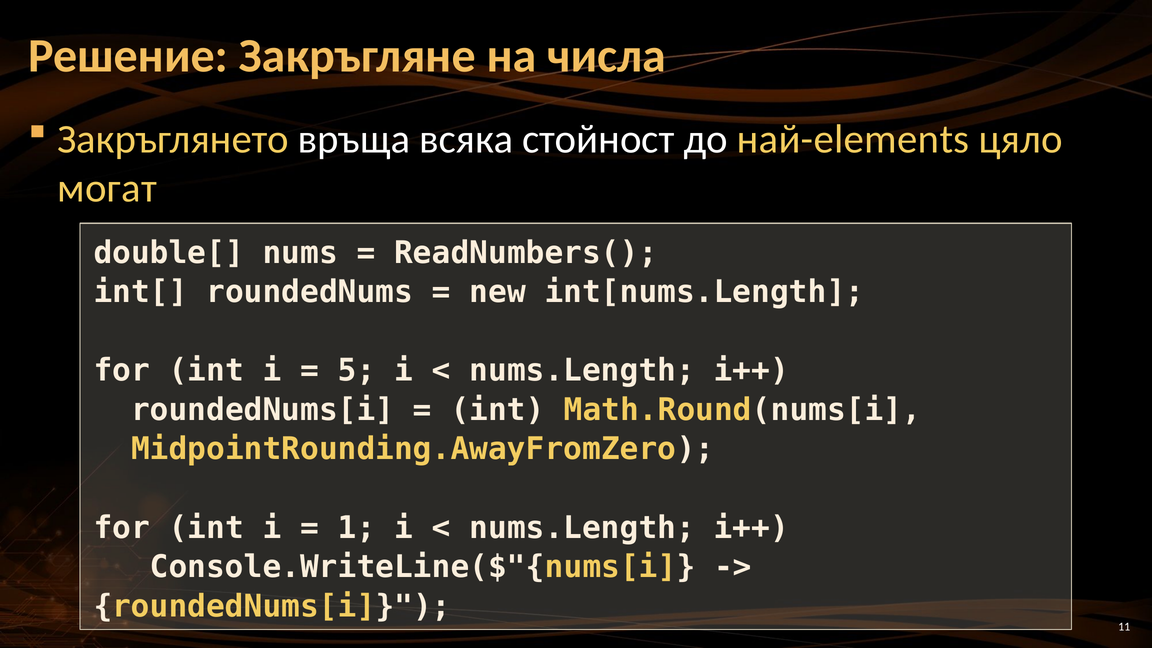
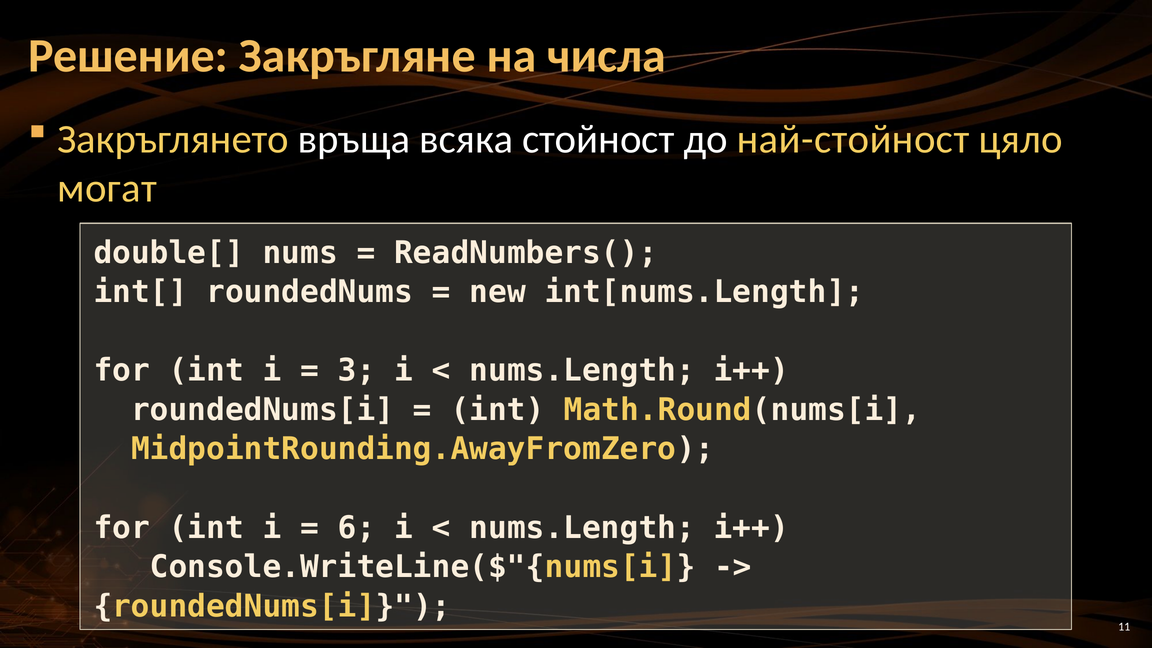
най-elements: най-elements -> най-стойност (853, 140)
5: 5 -> 3 (357, 371)
1: 1 -> 6 (357, 528)
